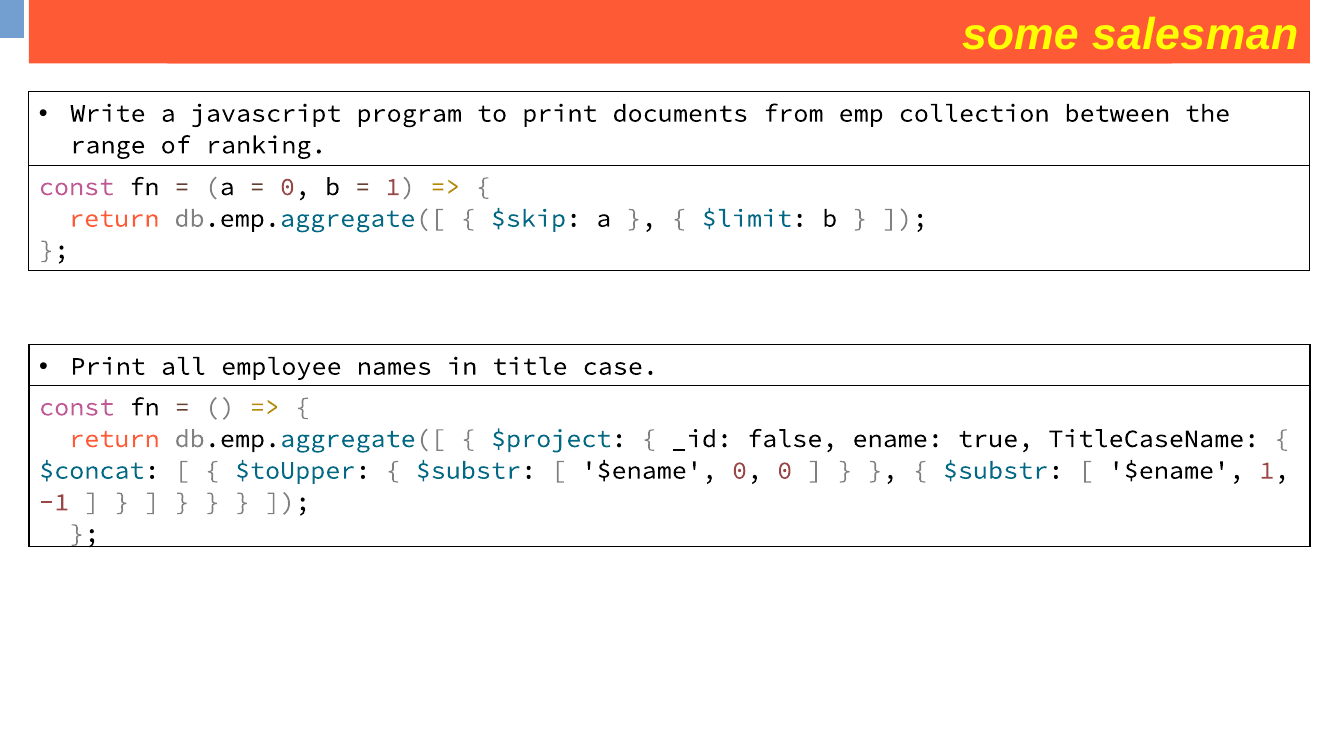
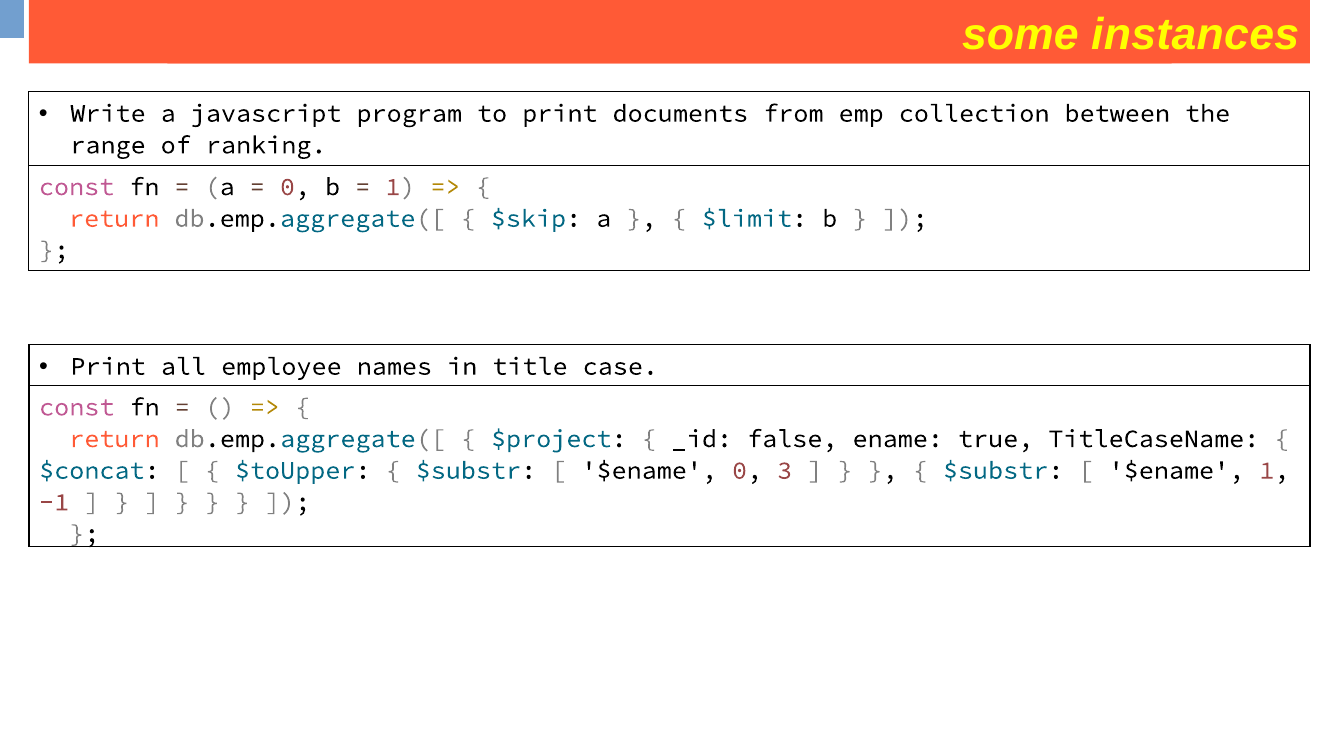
salesman: salesman -> instances (1195, 35)
0 0: 0 -> 3 (785, 471)
